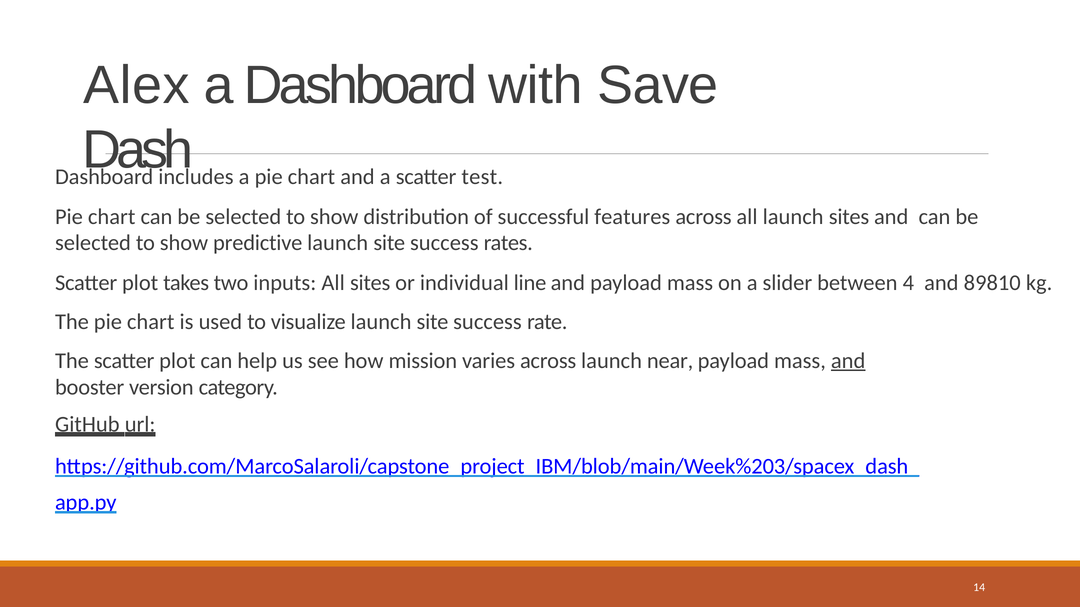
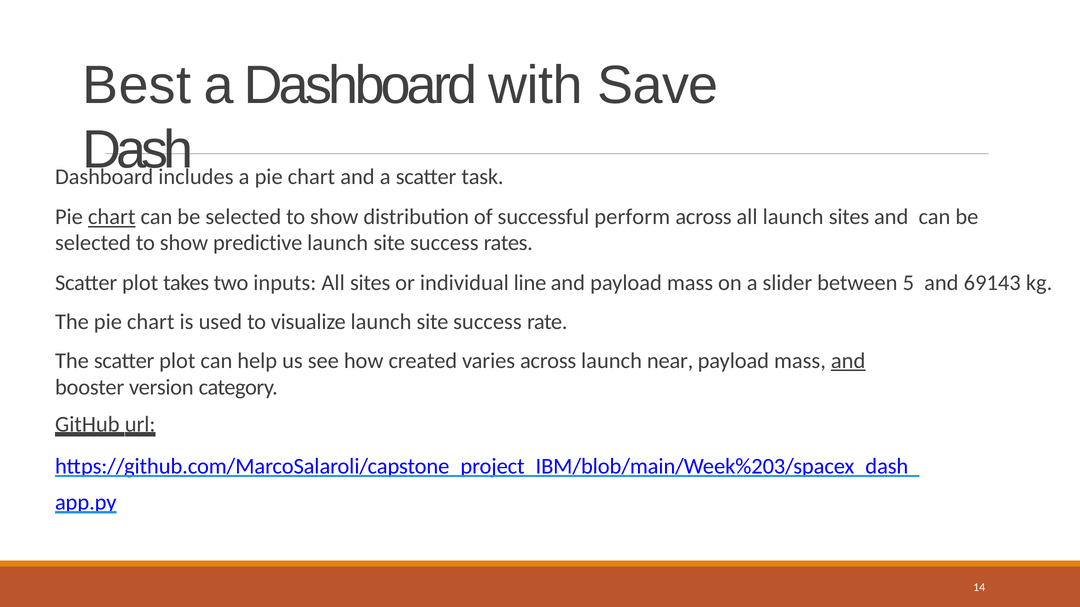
Alex: Alex -> Best (137, 85)
test: test -> task (483, 177)
chart underline: none -> present (112, 217)
features: features -> perform (632, 217)
4: 4 -> 5 (908, 283)
89810: 89810 -> 69143 (992, 283)
mission: mission -> created (423, 361)
